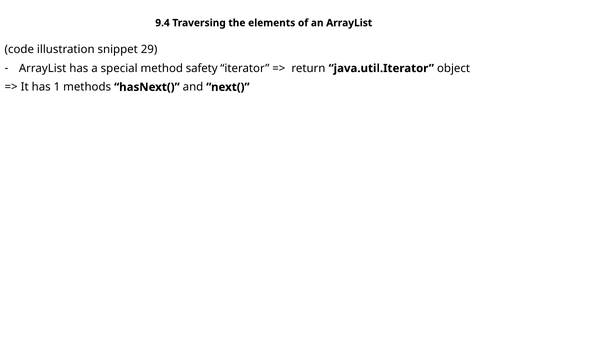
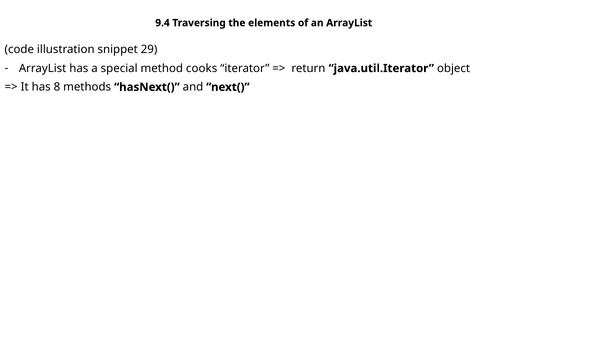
safety: safety -> cooks (202, 68)
1: 1 -> 8 (57, 87)
